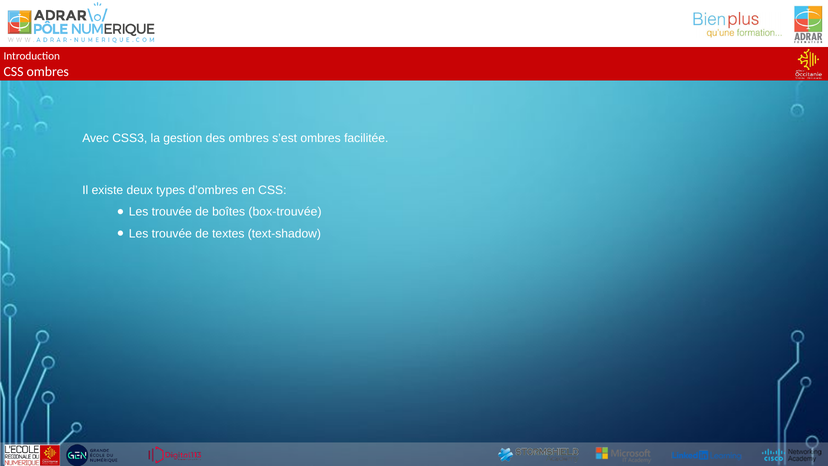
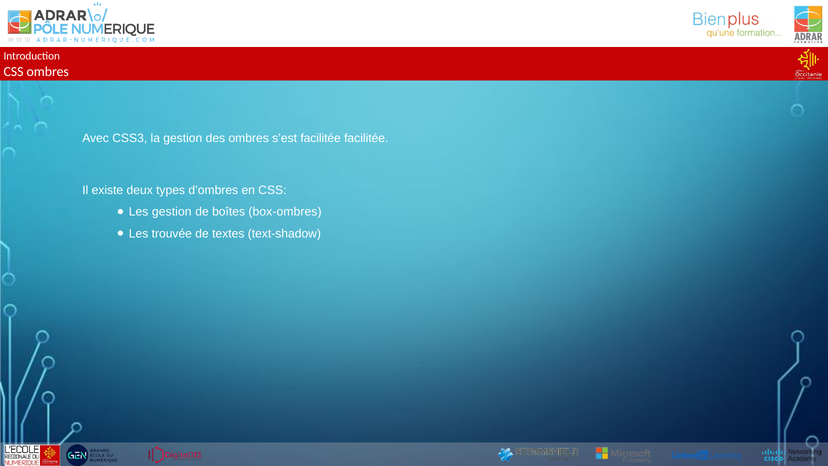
s’est ombres: ombres -> facilitée (321, 138)
trouvée: trouvée -> gestion (172, 212)
box-trouvée: box-trouvée -> box-ombres (285, 212)
